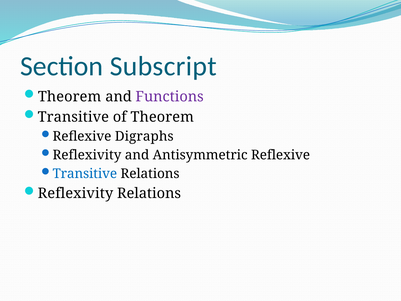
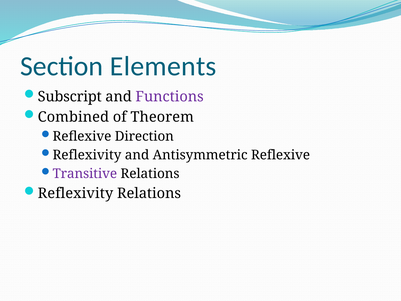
Subscript: Subscript -> Elements (163, 66)
Theorem: Theorem -> Subscript (70, 97)
Transitive: Transitive -> Combined (73, 117)
Digraphs: Digraphs -> Direction (144, 136)
Transitive colour: blue -> purple (85, 174)
